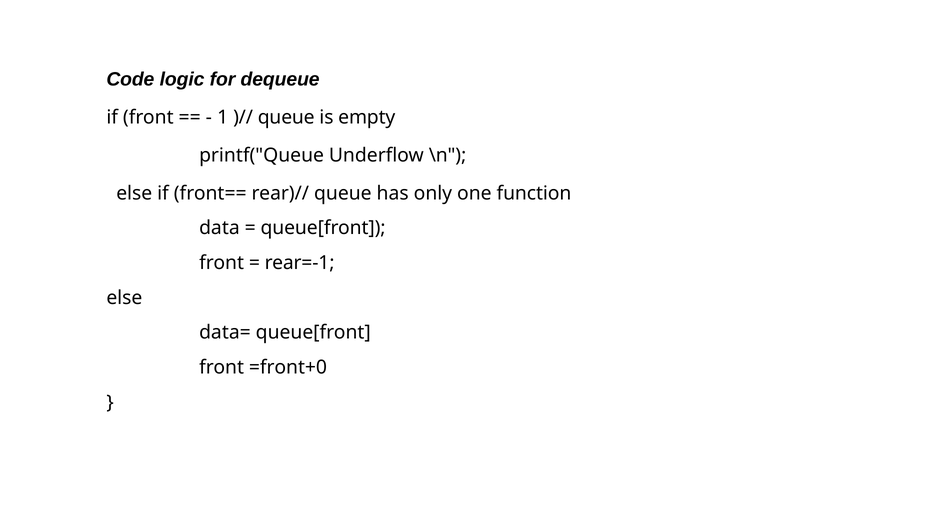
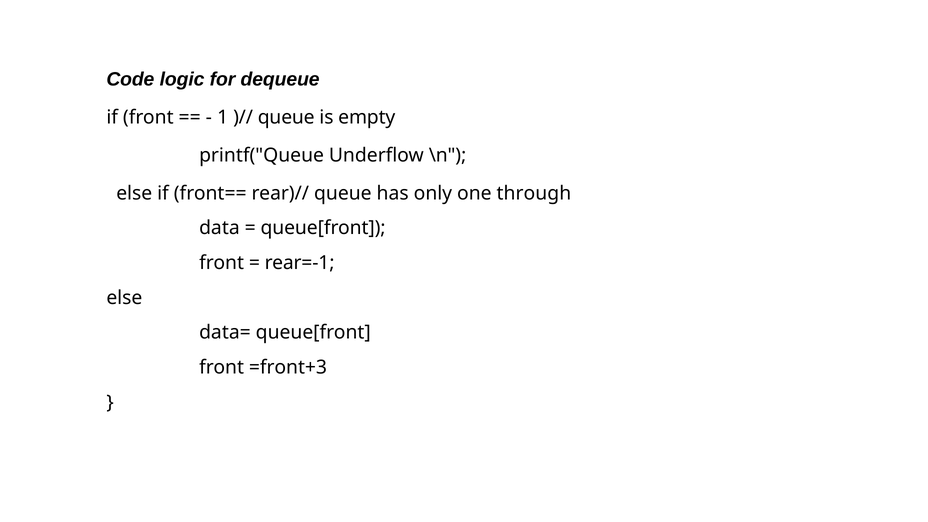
function: function -> through (534, 193)
=front+0: =front+0 -> =front+3 (288, 367)
